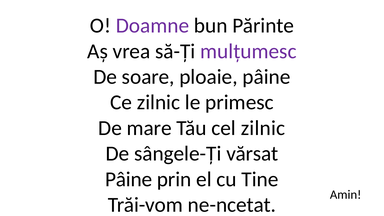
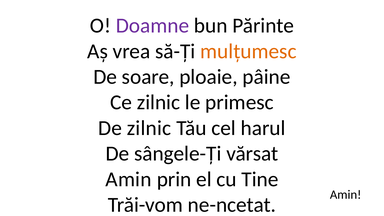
mulțumesc colour: purple -> orange (248, 51)
De mare: mare -> zilnic (149, 128)
cel zilnic: zilnic -> harul (263, 128)
Pâine: Pâine -> Amin (128, 179)
